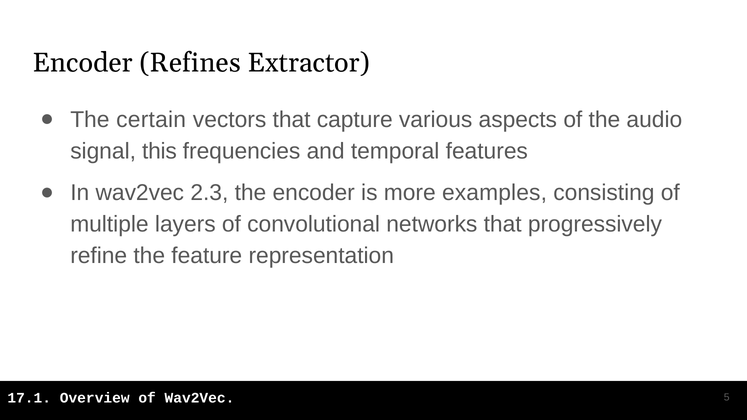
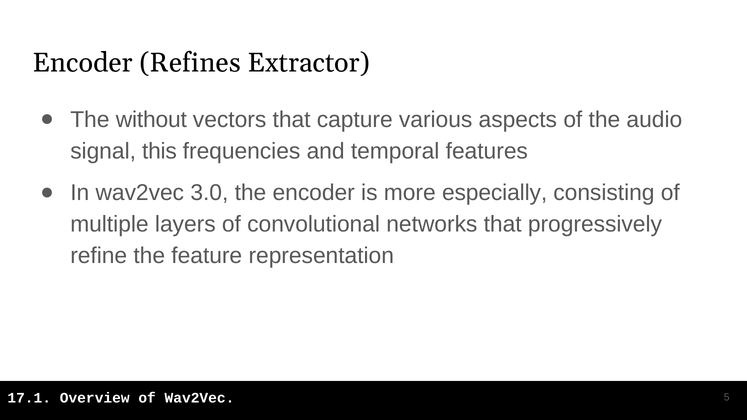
certain: certain -> without (151, 120)
2.3: 2.3 -> 3.0 (209, 193)
examples: examples -> especially (495, 193)
